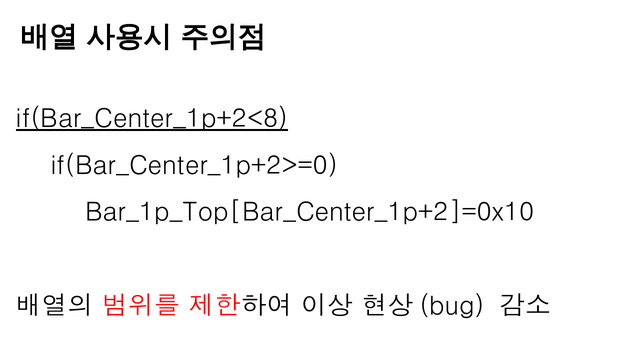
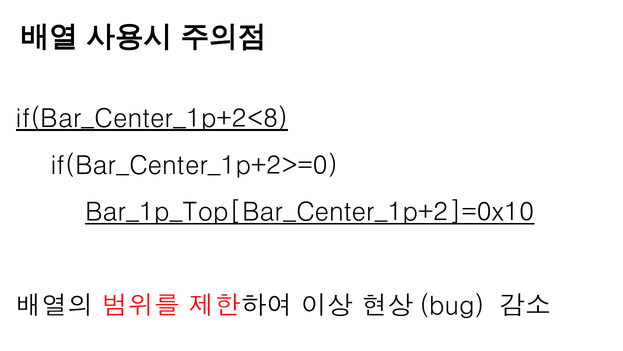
Bar_1p_Top[Bar_Center_1p+2]=0x10 underline: none -> present (310, 212)
